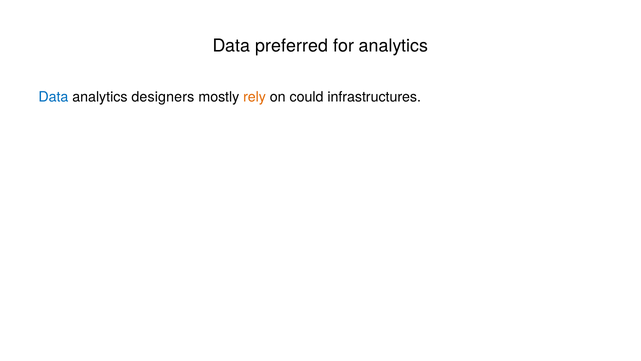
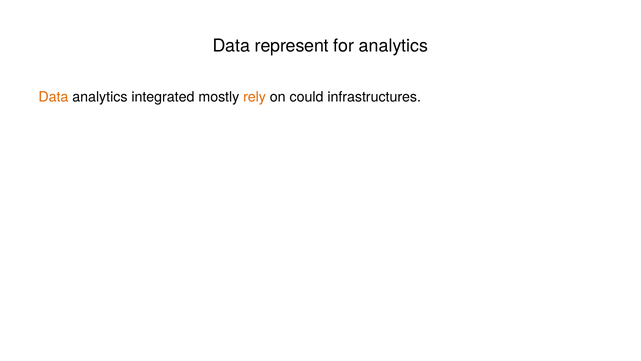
preferred: preferred -> represent (292, 46)
Data colour: blue -> orange (53, 97)
designers: designers -> integrated (163, 97)
